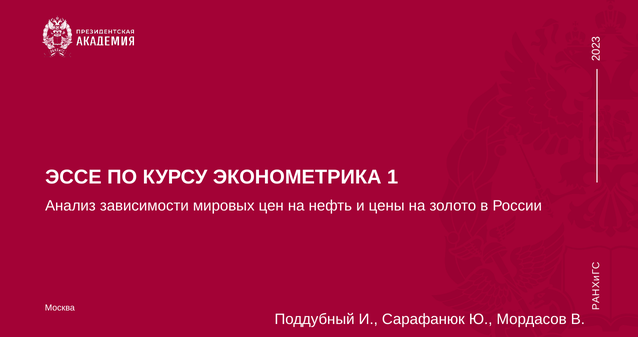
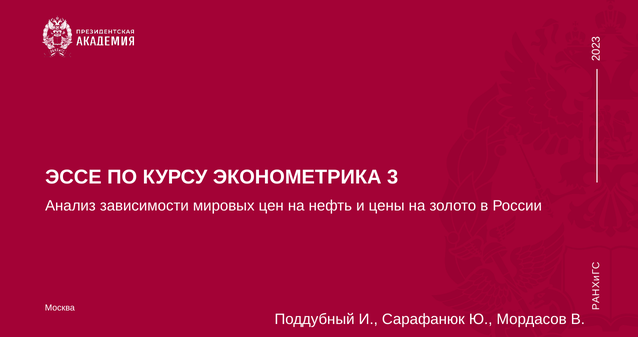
ЭКОНОМЕТРИКА 1: 1 -> 3 (393, 177)
